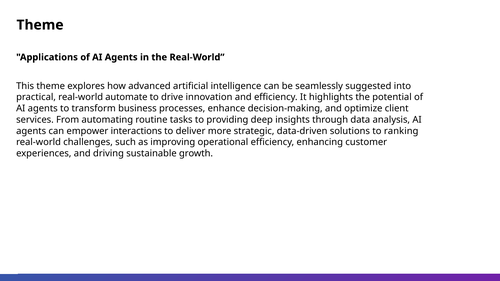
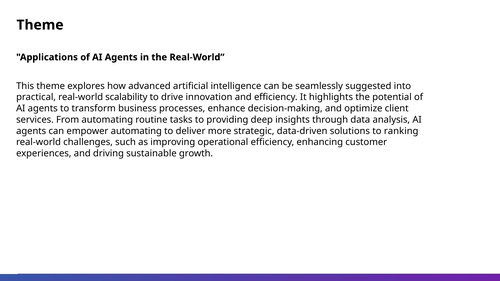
automate: automate -> scalability (126, 97)
empower interactions: interactions -> automating (136, 131)
